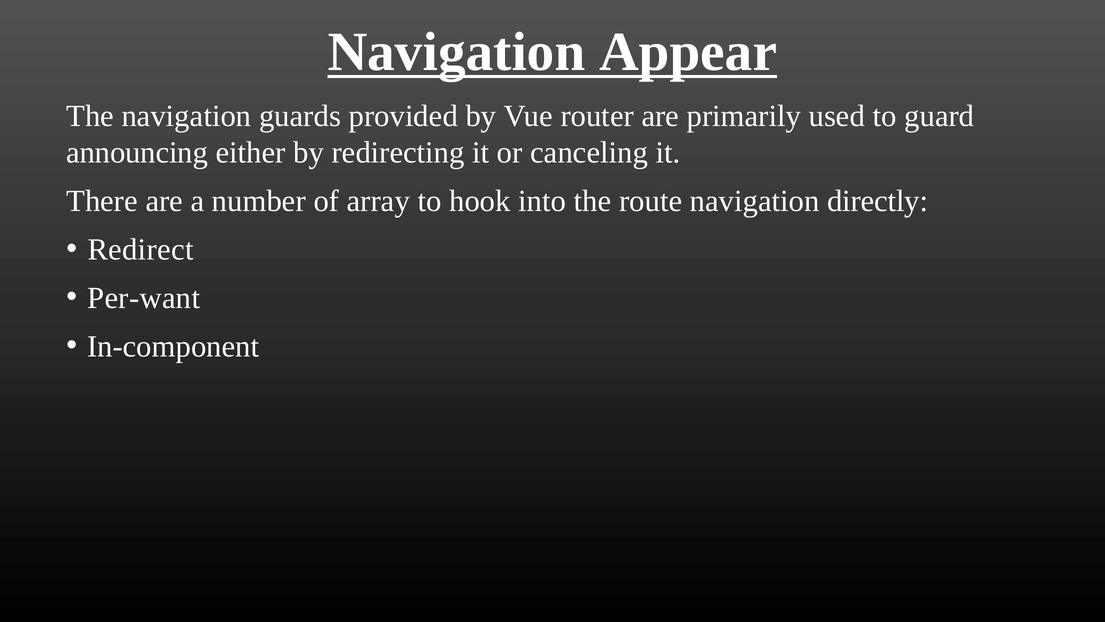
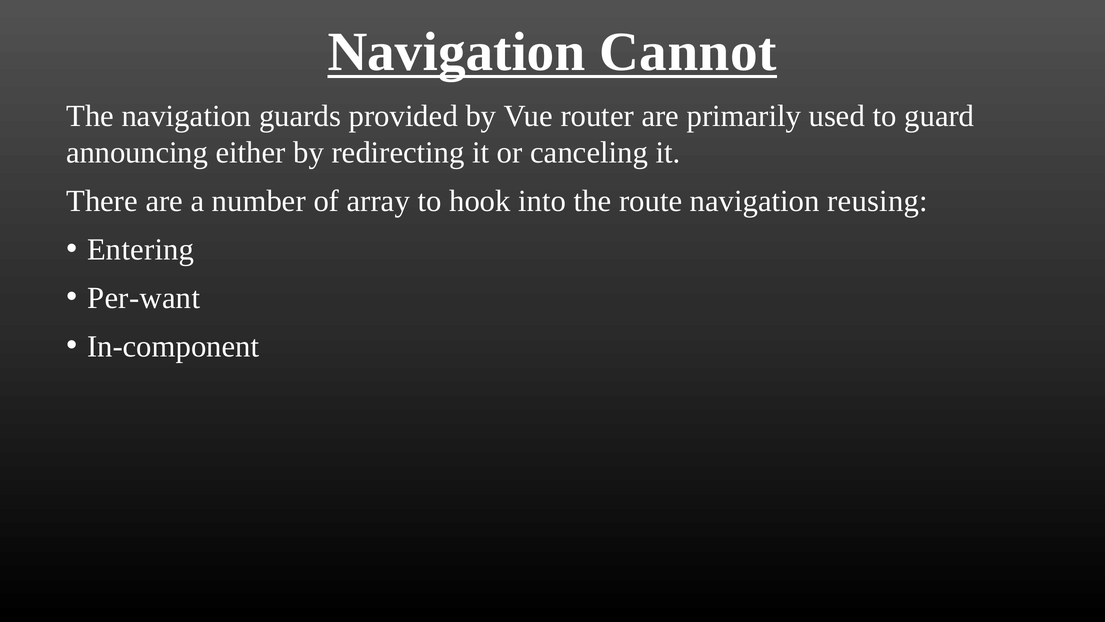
Appear: Appear -> Cannot (688, 52)
directly: directly -> reusing (877, 201)
Redirect: Redirect -> Entering (141, 249)
